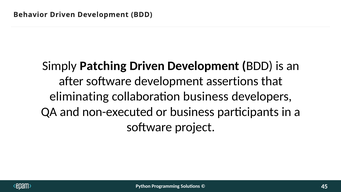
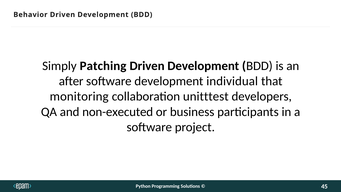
assertions: assertions -> individual (232, 81)
eliminating: eliminating -> monitoring (79, 96)
collaboration business: business -> unitttest (206, 96)
